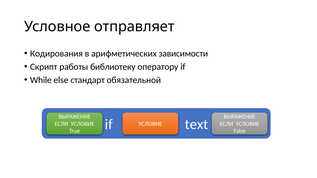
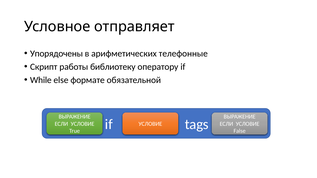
Кодирования: Кодирования -> Упорядочены (56, 54)
зависимости: зависимости -> телефонные (183, 54)
стандарт: стандарт -> формате (88, 80)
text: text -> tags (197, 125)
